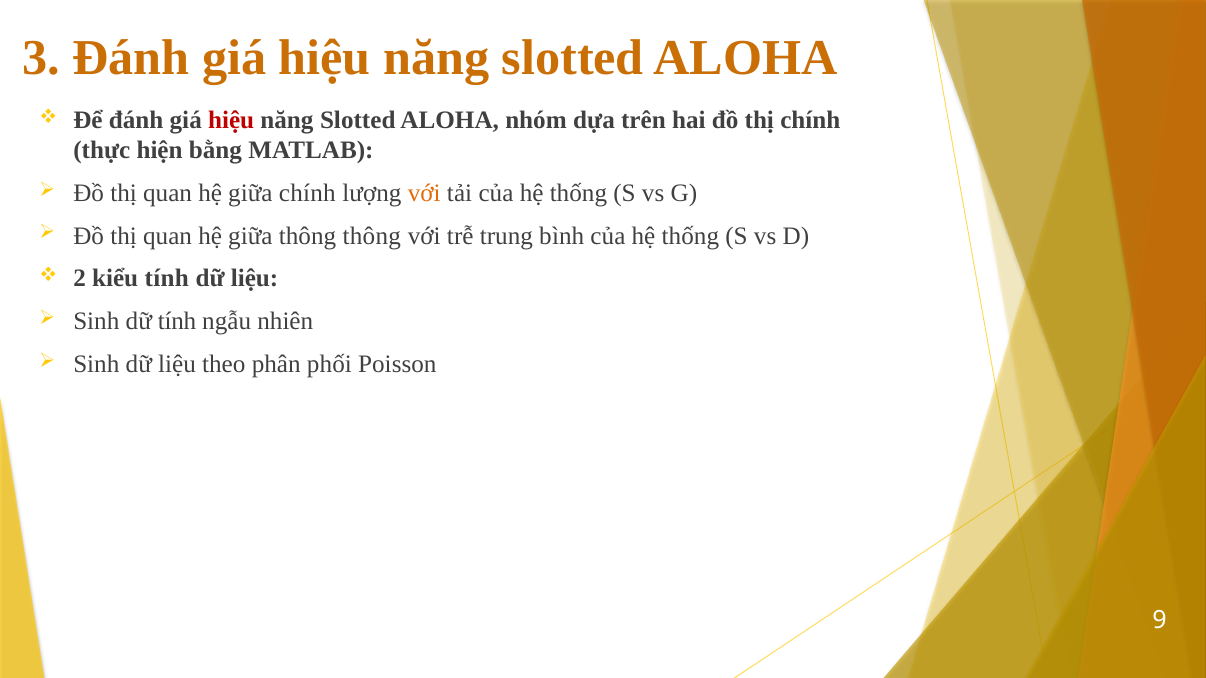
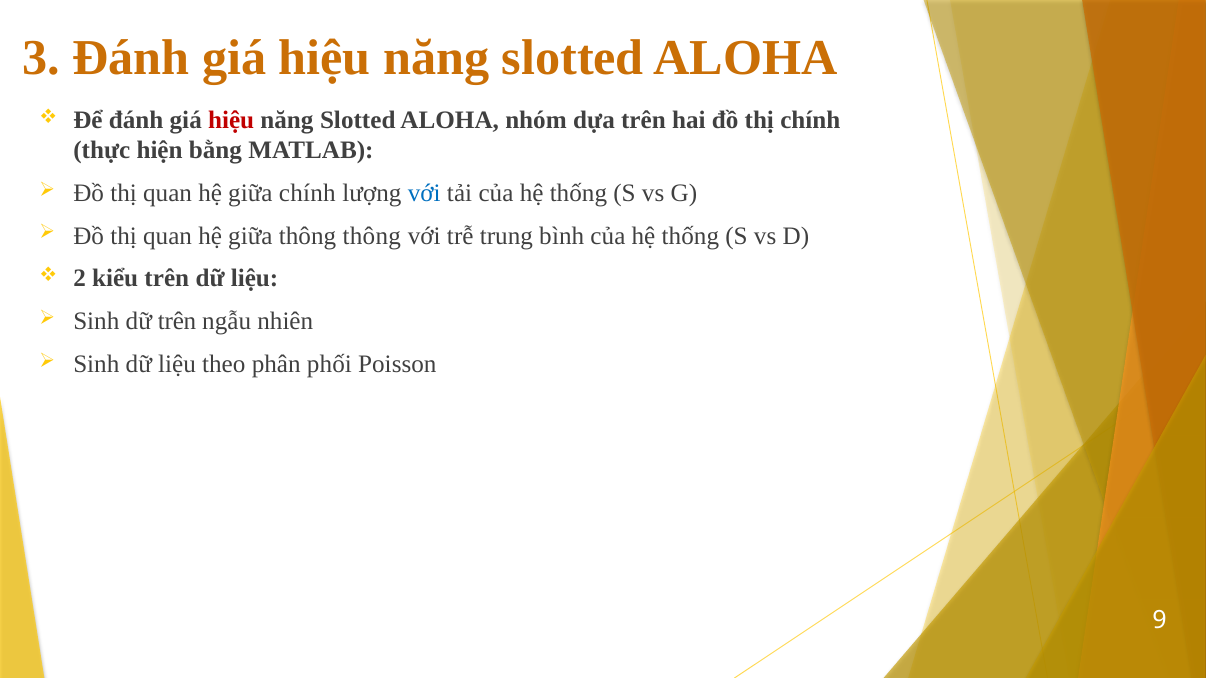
với colour: orange -> blue (424, 193)
kiểu tính: tính -> trên (167, 279)
dữ tính: tính -> trên (177, 321)
